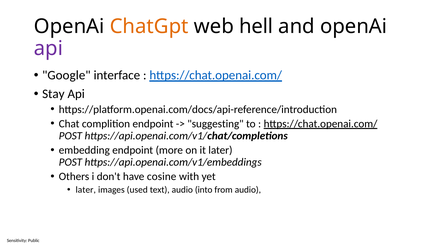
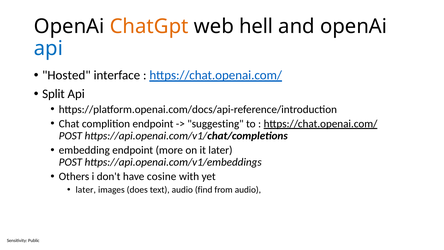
api colour: purple -> blue (48, 48)
Google: Google -> Hosted (66, 75)
Stay: Stay -> Split (53, 94)
used: used -> does (137, 190)
into: into -> find (204, 190)
